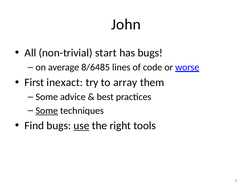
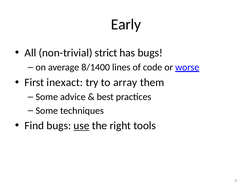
John: John -> Early (126, 24)
start: start -> strict (106, 53)
8/6485: 8/6485 -> 8/1400 (96, 67)
Some underline: present -> none (47, 111)
